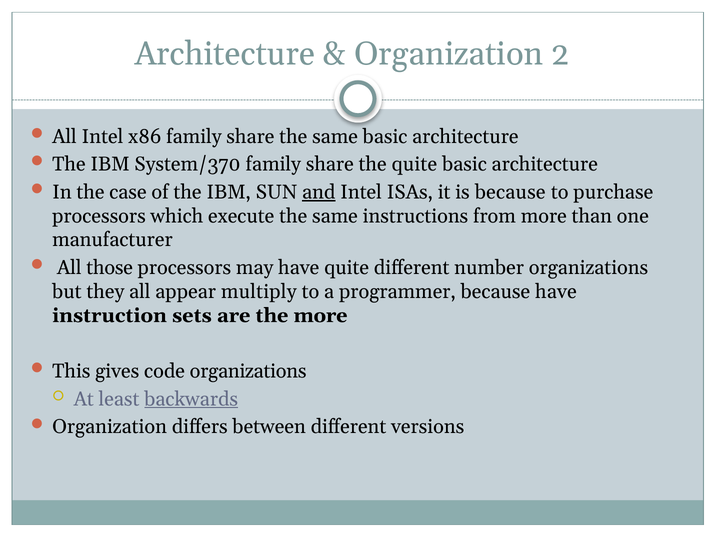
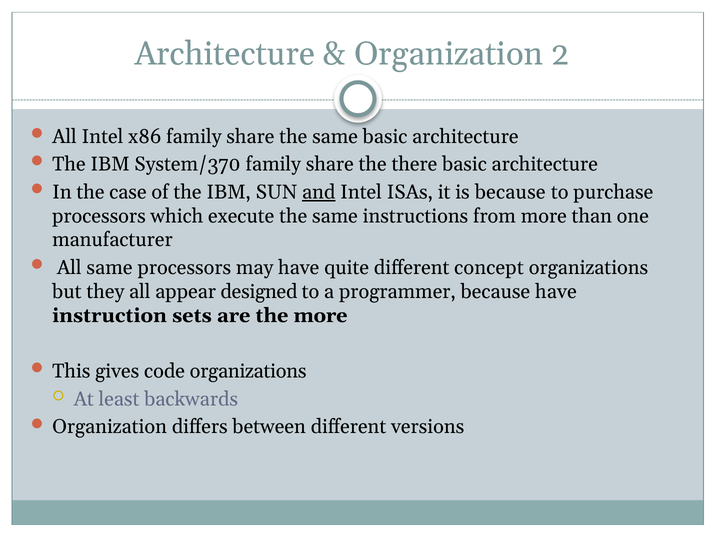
the quite: quite -> there (414, 164)
All those: those -> same (109, 268)
number: number -> concept (489, 268)
multiply: multiply -> designed (259, 292)
backwards underline: present -> none (191, 399)
